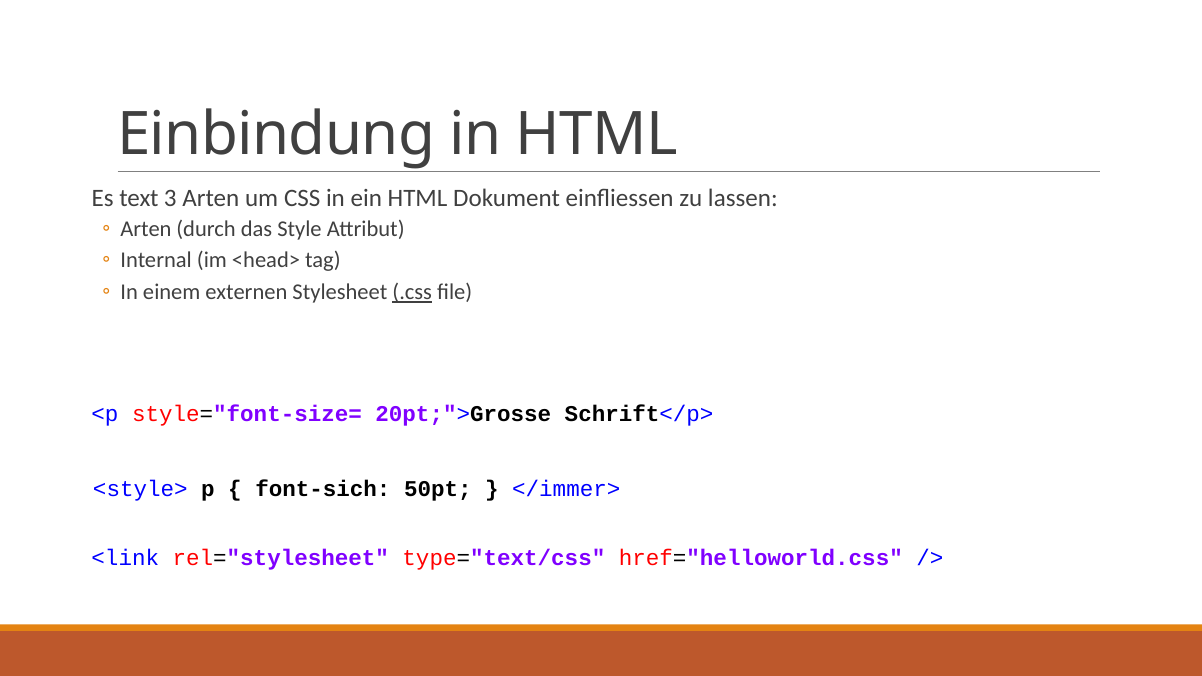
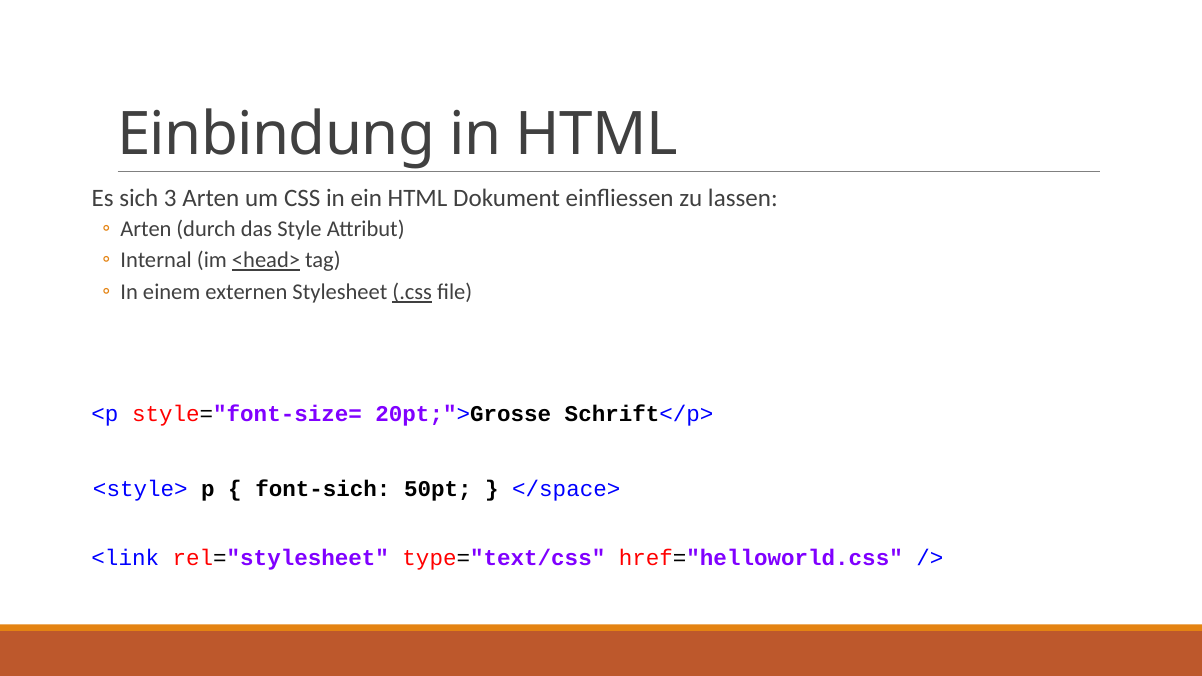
text: text -> sich (139, 198)
<head> underline: none -> present (266, 260)
</immer>: </immer> -> </space> (566, 489)
